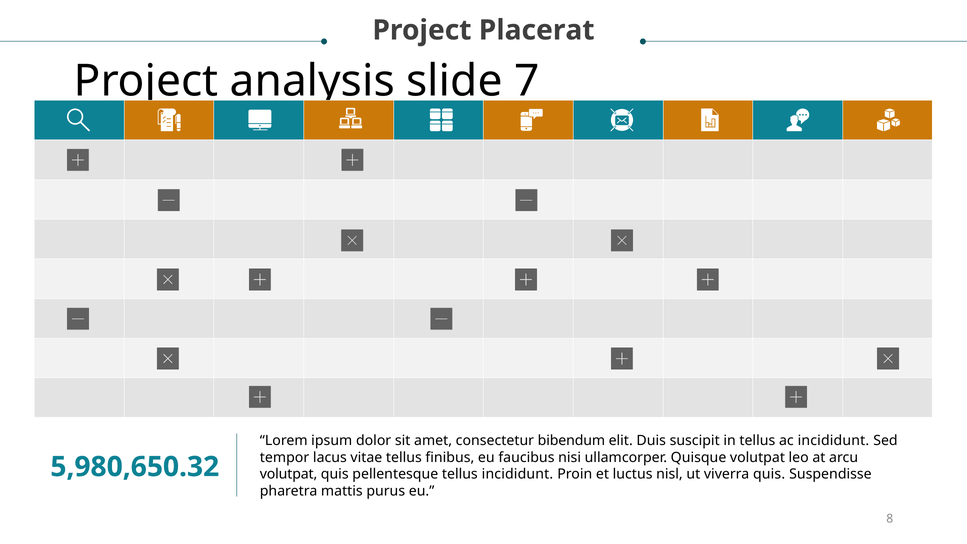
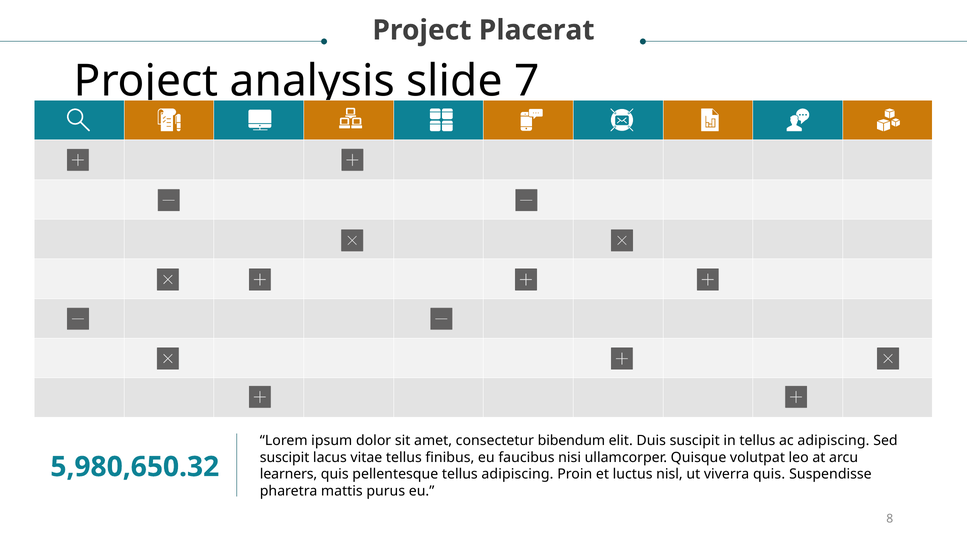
ac incididunt: incididunt -> adipiscing (833, 440)
tempor: tempor -> suscipit (285, 457)
volutpat: volutpat -> learners (289, 474)
tellus incididunt: incididunt -> adipiscing (517, 474)
